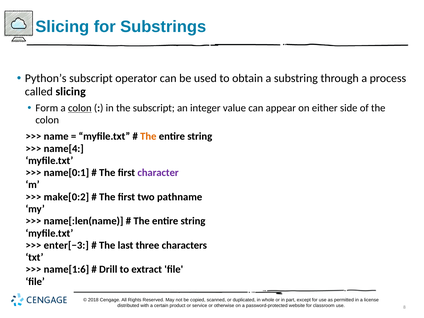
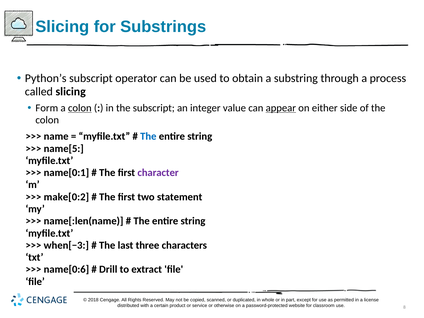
appear underline: none -> present (281, 108)
The colour: orange -> blue (148, 136)
name[4: name[4 -> name[5 (64, 149)
pathname: pathname -> statement (180, 197)
enter[−3: enter[−3 -> when[−3 (66, 245)
name[1:6: name[1:6 -> name[0:6 (66, 269)
